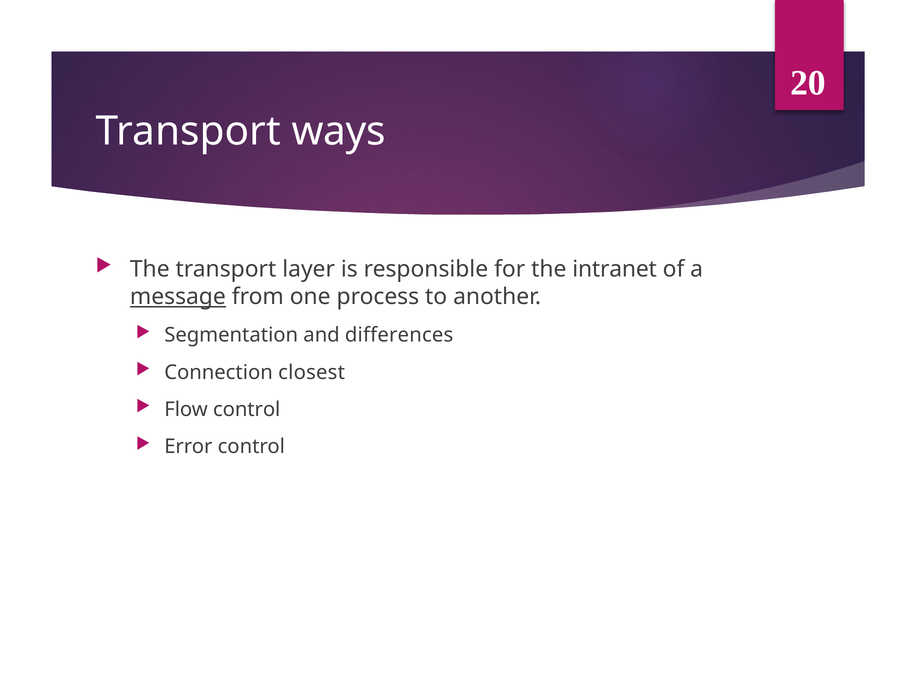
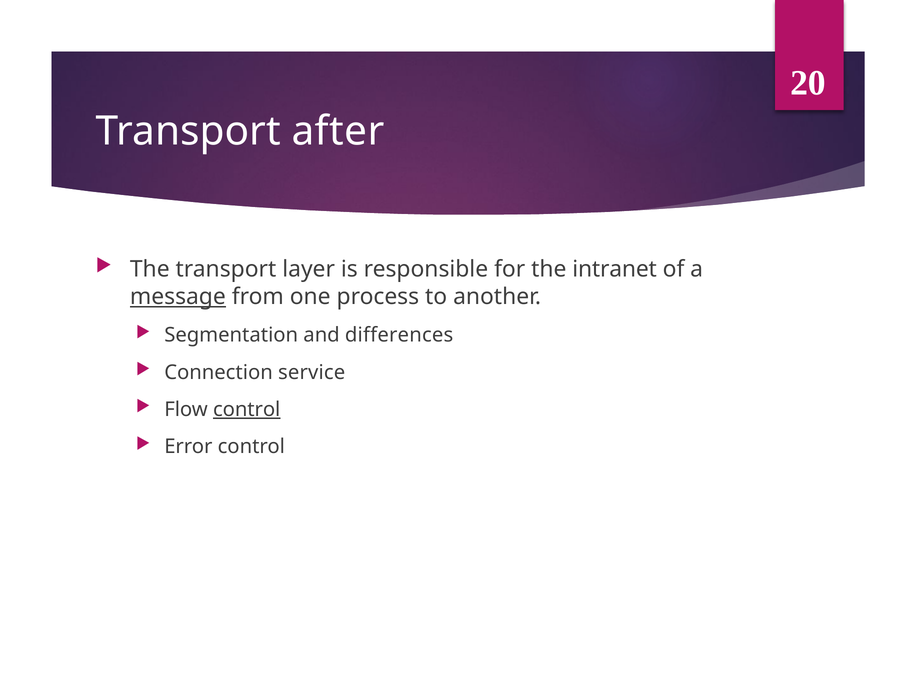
ways: ways -> after (338, 131)
closest: closest -> service (312, 372)
control underline: none -> present (247, 409)
